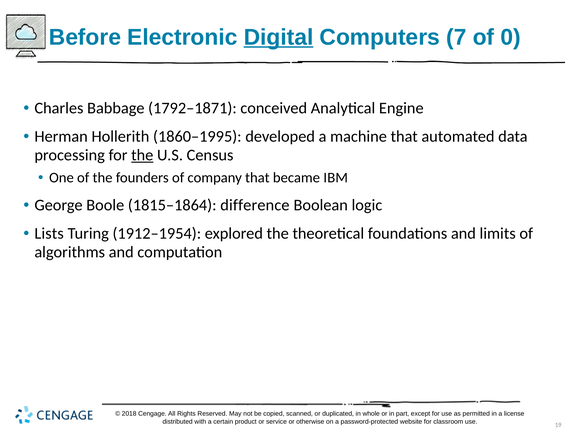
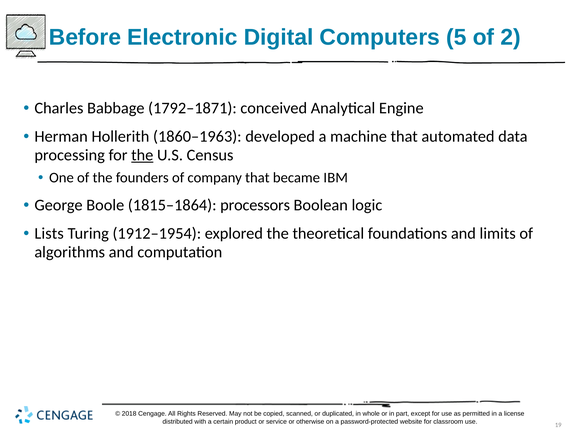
Digital underline: present -> none (279, 37)
7: 7 -> 5 (456, 37)
0: 0 -> 2 (511, 37)
1860–1995: 1860–1995 -> 1860–1963 (197, 137)
difference: difference -> processors (255, 205)
